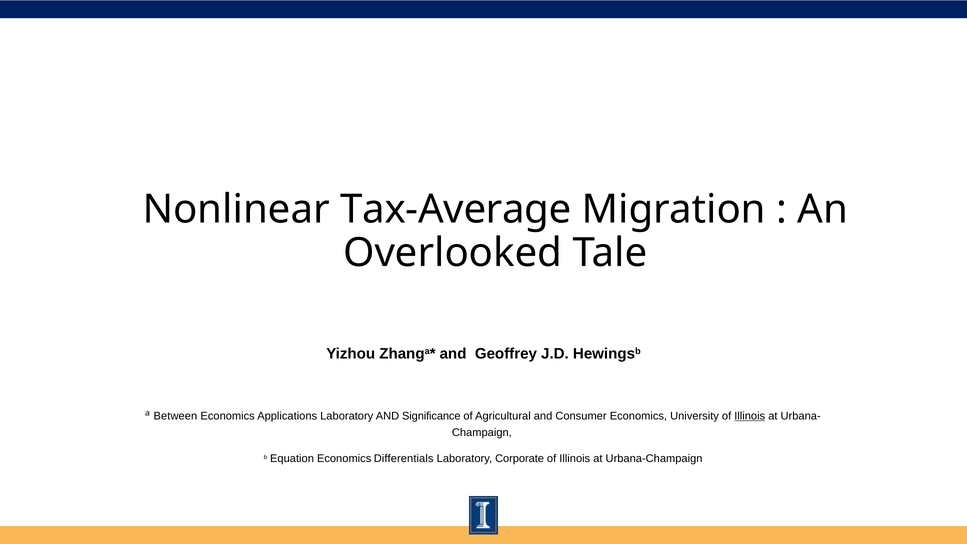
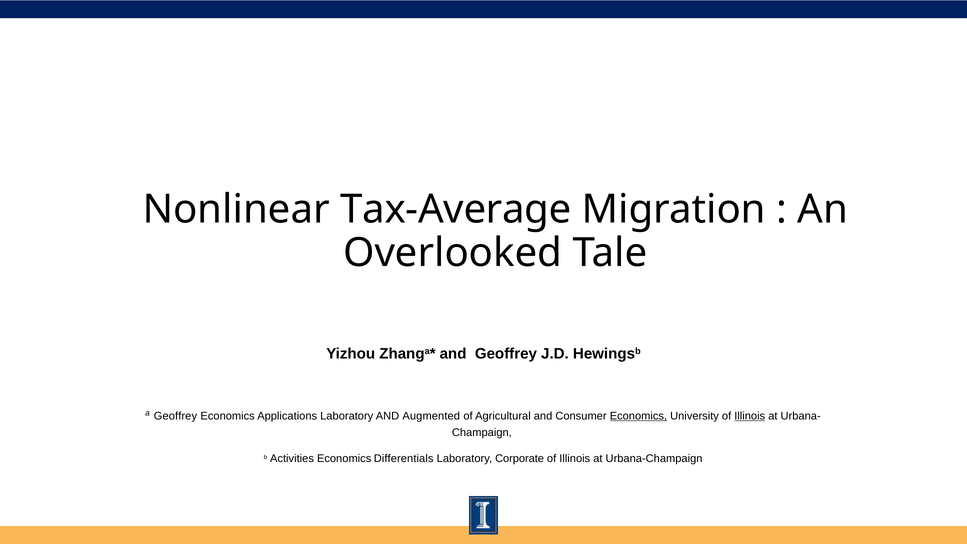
a Between: Between -> Geoffrey (175, 416)
Significance: Significance -> Augmented (431, 416)
Economics underline: none -> present (638, 416)
Equation: Equation -> Activities (292, 459)
